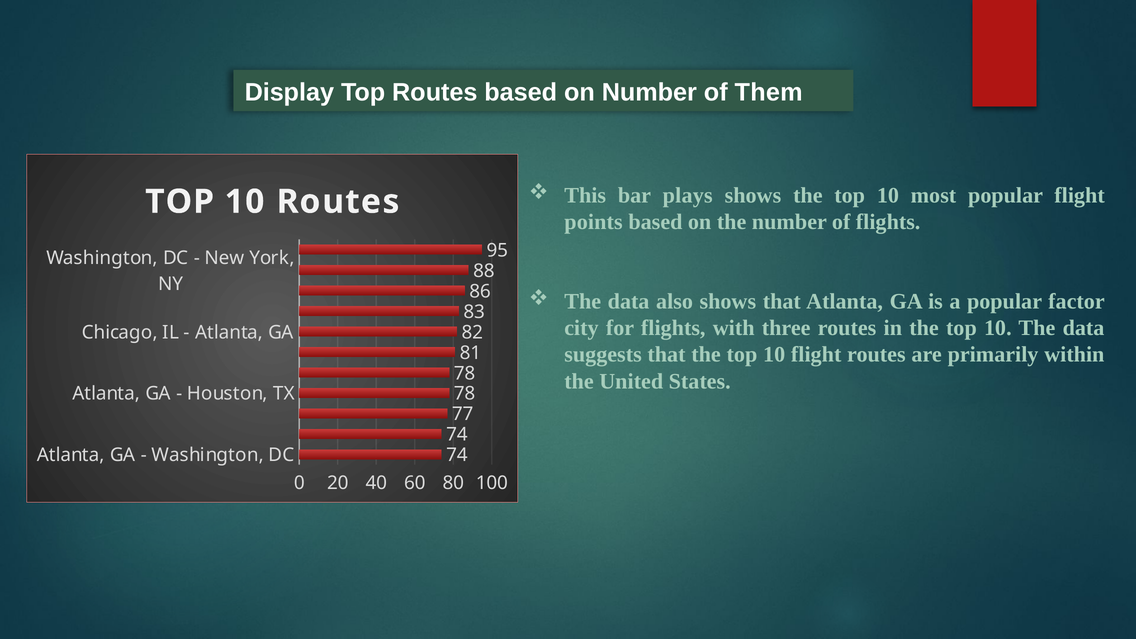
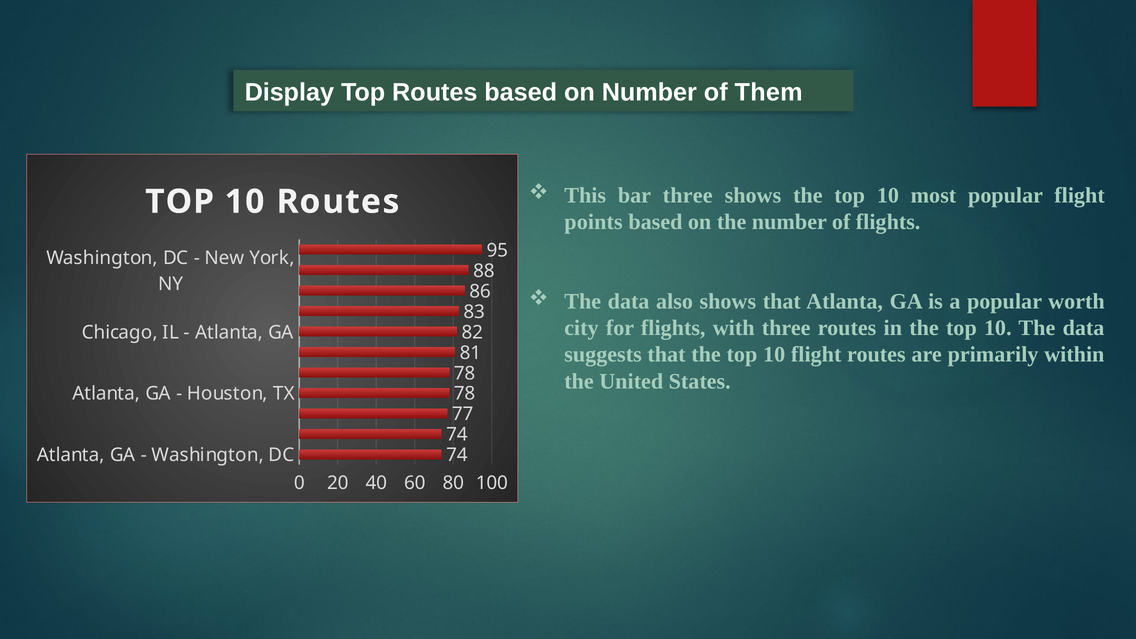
bar plays: plays -> three (688, 196)
factor: factor -> worth (1076, 302)
